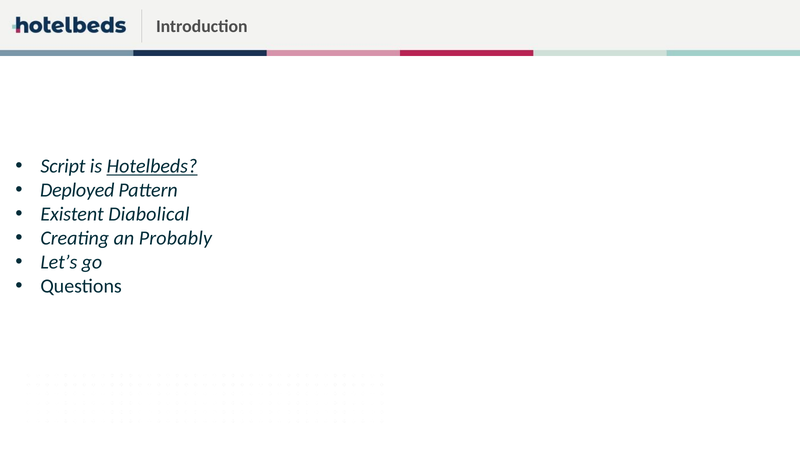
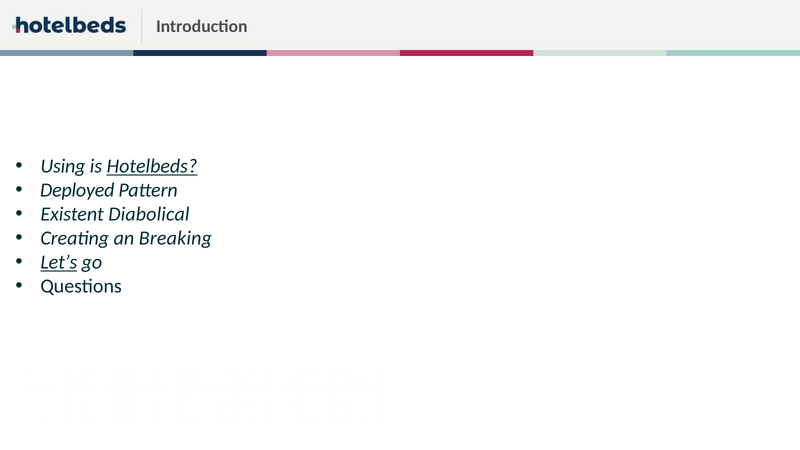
Script: Script -> Using (63, 166)
Probably: Probably -> Breaking (175, 238)
Let’s underline: none -> present (59, 262)
